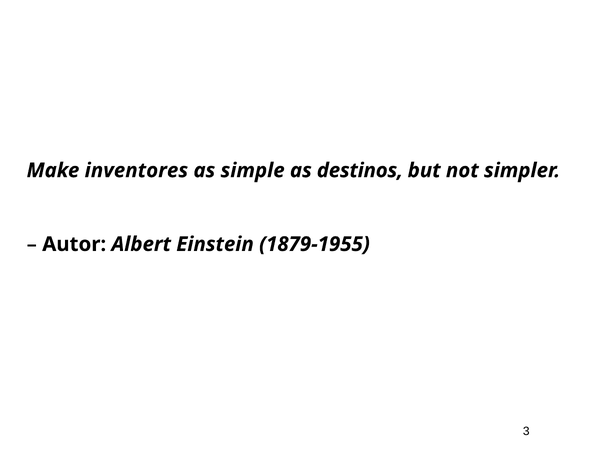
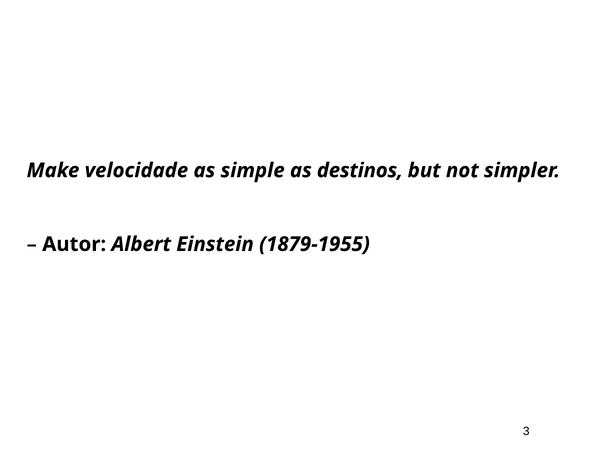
inventores: inventores -> velocidade (136, 170)
